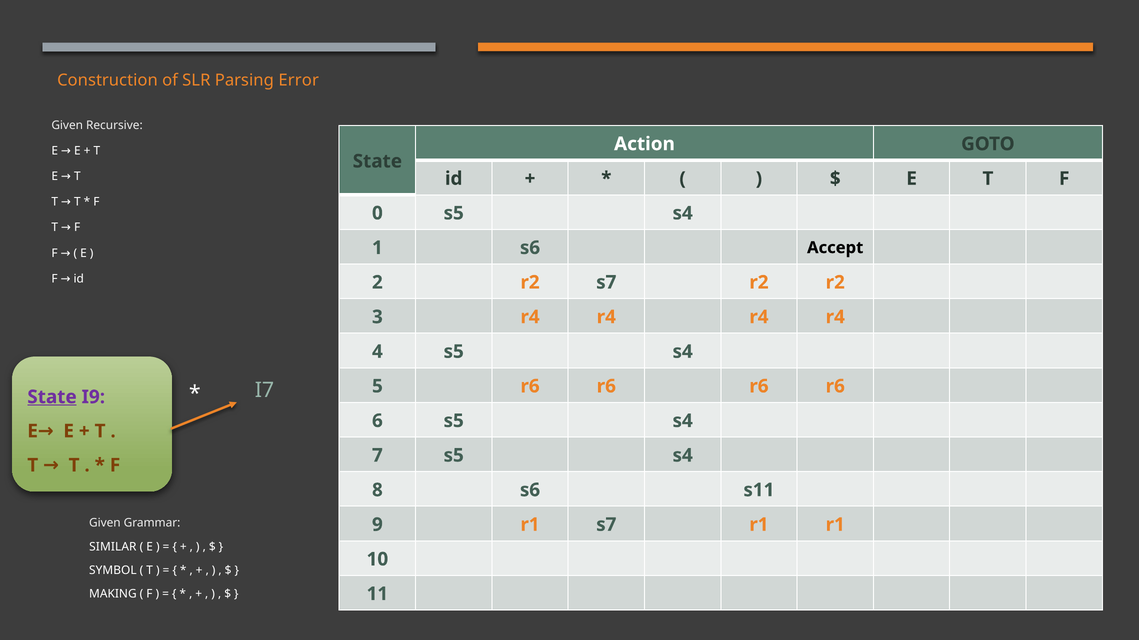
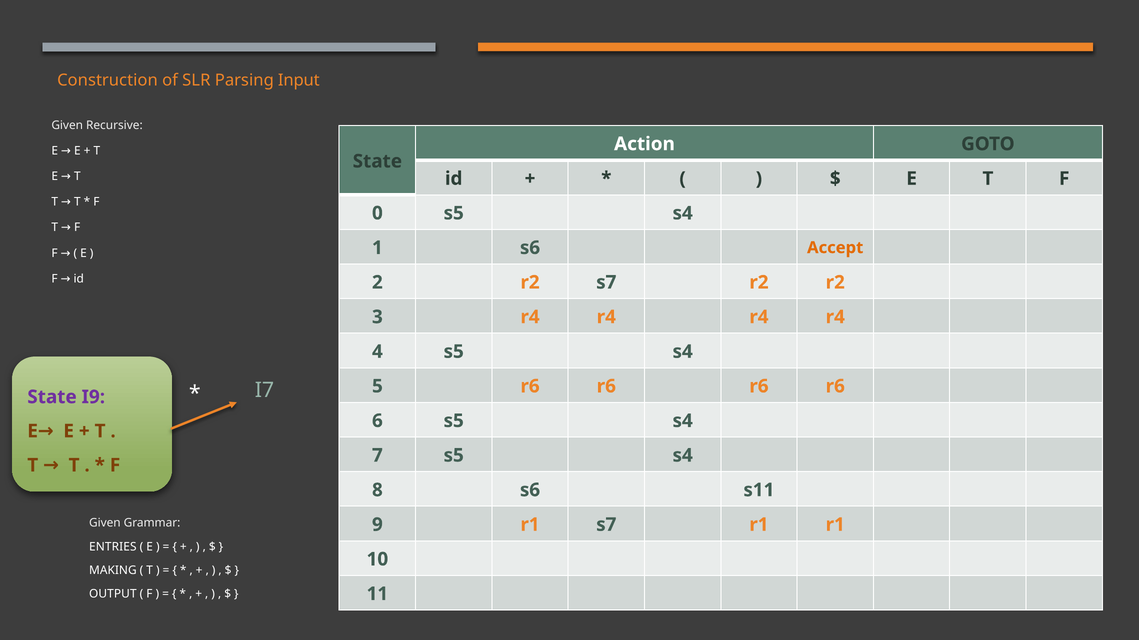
Error: Error -> Input (299, 80)
Accept colour: black -> orange (835, 248)
State underline: present -> none (52, 397)
SIMILAR: SIMILAR -> ENTRIES (113, 547)
SYMBOL: SYMBOL -> MAKING (113, 571)
MAKING: MAKING -> OUTPUT (113, 595)
